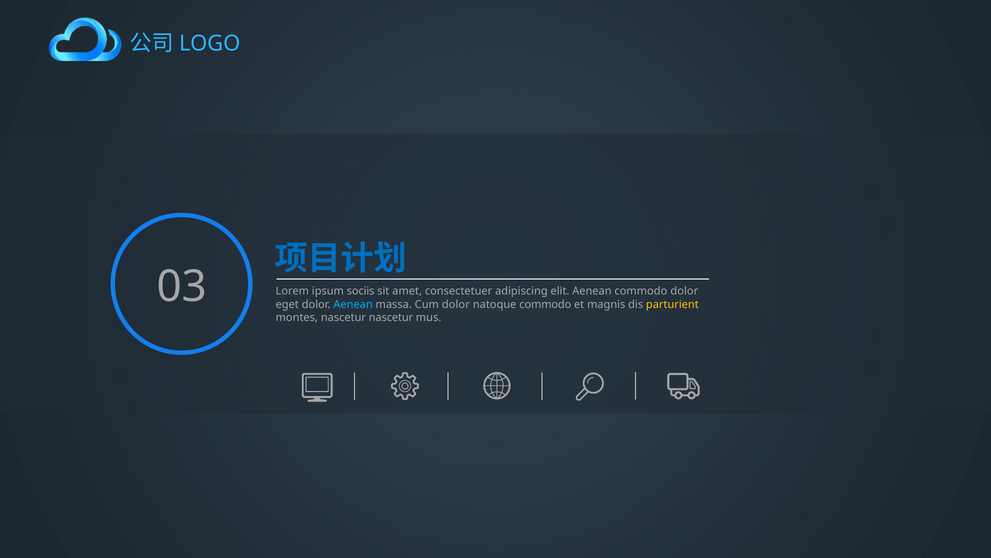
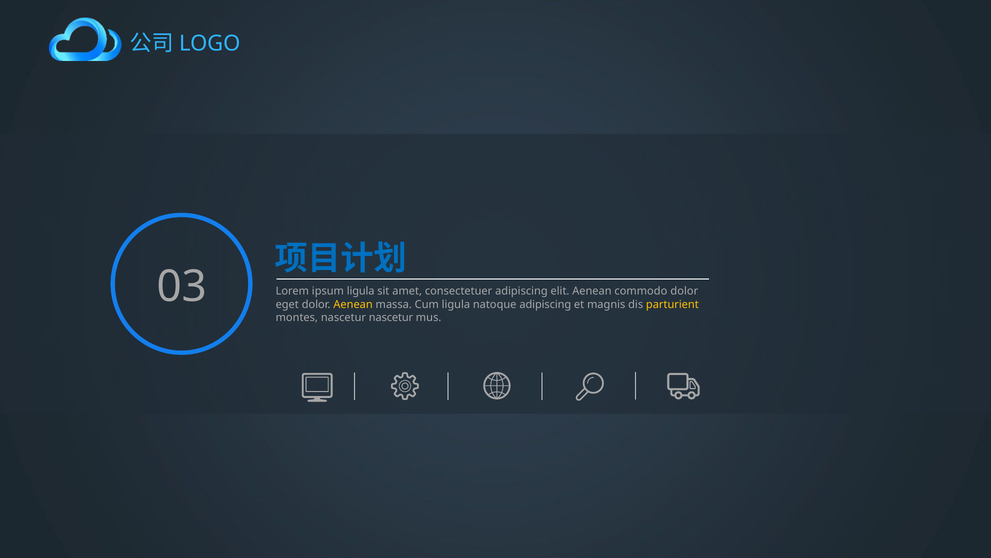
ipsum sociis: sociis -> ligula (361, 291)
Aenean colour: light blue -> yellow (353, 304)
Cum dolor: dolor -> ligula (456, 304)
natoque commodo: commodo -> adipiscing (545, 304)
